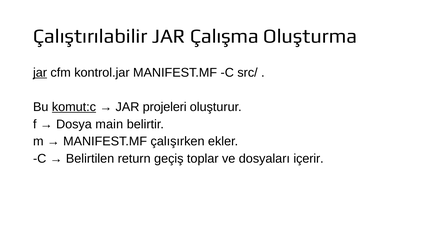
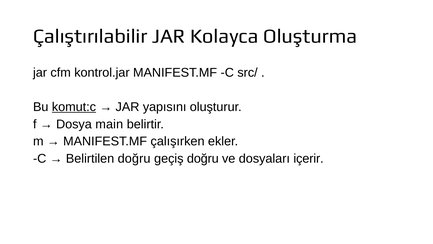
Çalışma: Çalışma -> Kolayca (224, 36)
jar underline: present -> none (40, 72)
projeleri: projeleri -> yapısını (165, 107)
Belirtilen return: return -> doğru (134, 158)
geçiş toplar: toplar -> doğru (203, 158)
